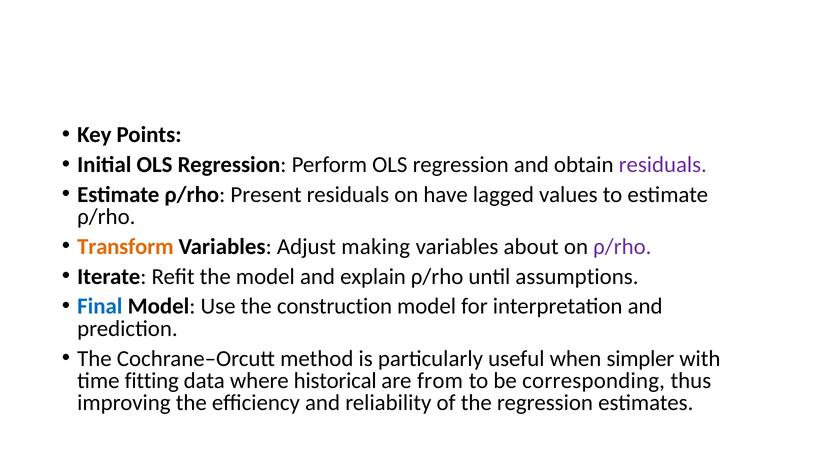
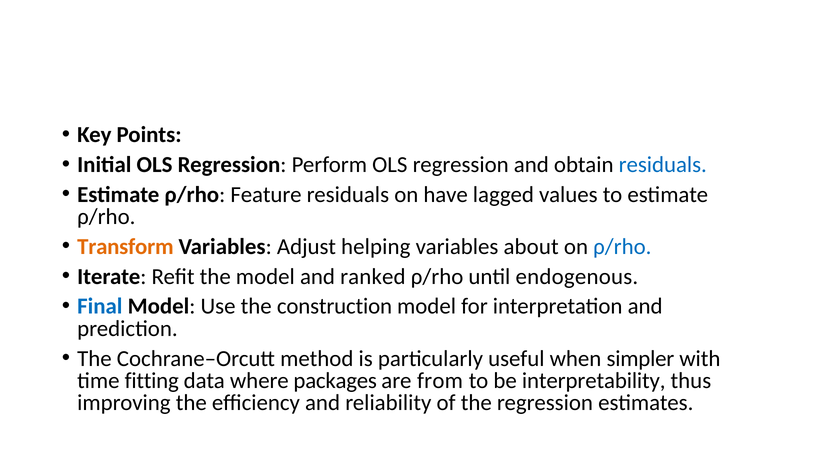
residuals colour: purple -> blue (663, 165)
Present: Present -> Feature (266, 195)
making: making -> helping (376, 247)
ρ/rho colour: purple -> blue (622, 247)
explain: explain -> ranked (373, 277)
assumptions: assumptions -> endogenous (577, 277)
historical: historical -> packages (335, 381)
corresponding: corresponding -> interpretability (594, 381)
